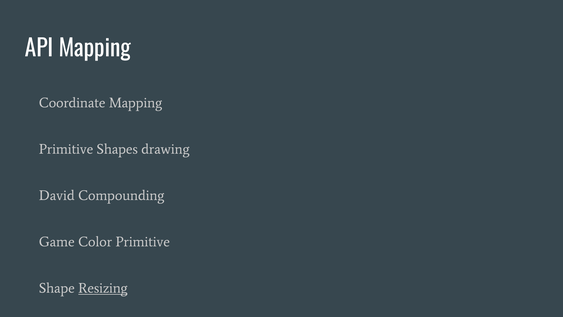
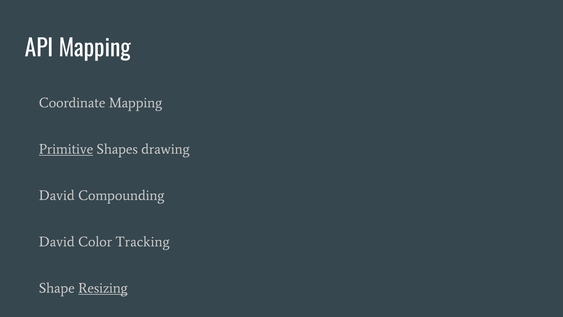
Primitive underline: none -> present (66, 149)
Game: Game -> David (57, 242)
Color Primitive: Primitive -> Tracking (143, 242)
